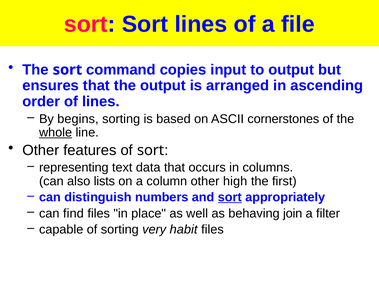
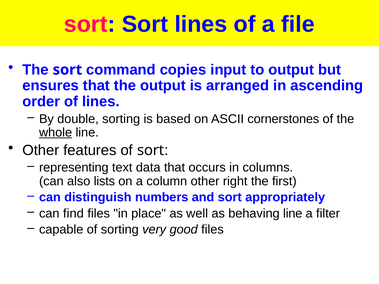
begins: begins -> double (78, 119)
high: high -> right (235, 181)
sort underline: present -> none (230, 197)
behaving join: join -> line (293, 214)
habit: habit -> good (184, 230)
